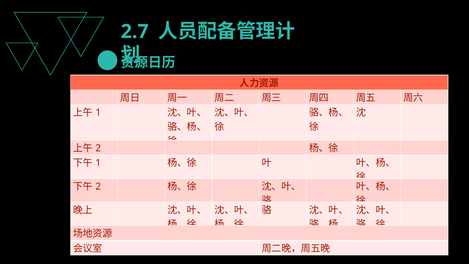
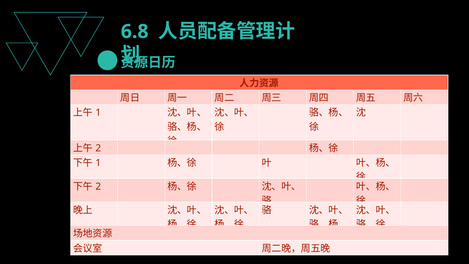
2.7: 2.7 -> 6.8 (135, 32)
